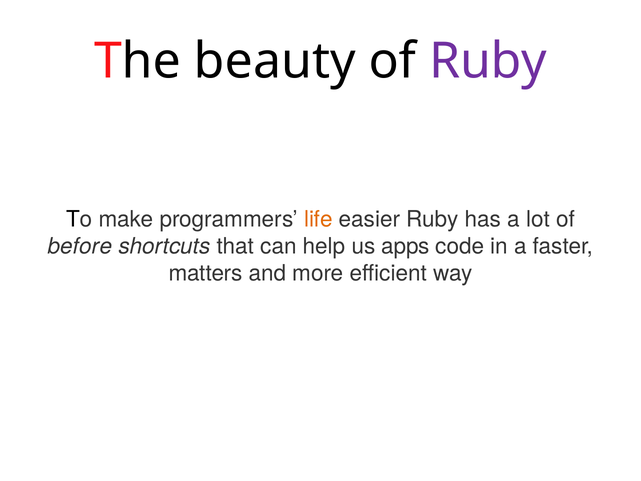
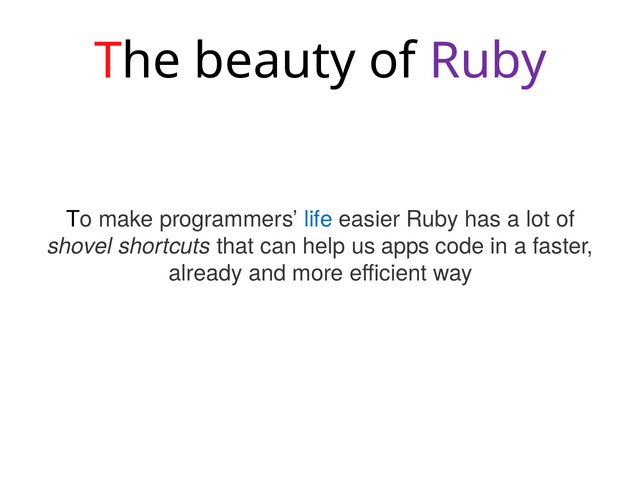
life colour: orange -> blue (318, 219)
before: before -> shovel (80, 246)
matters: matters -> already (205, 273)
